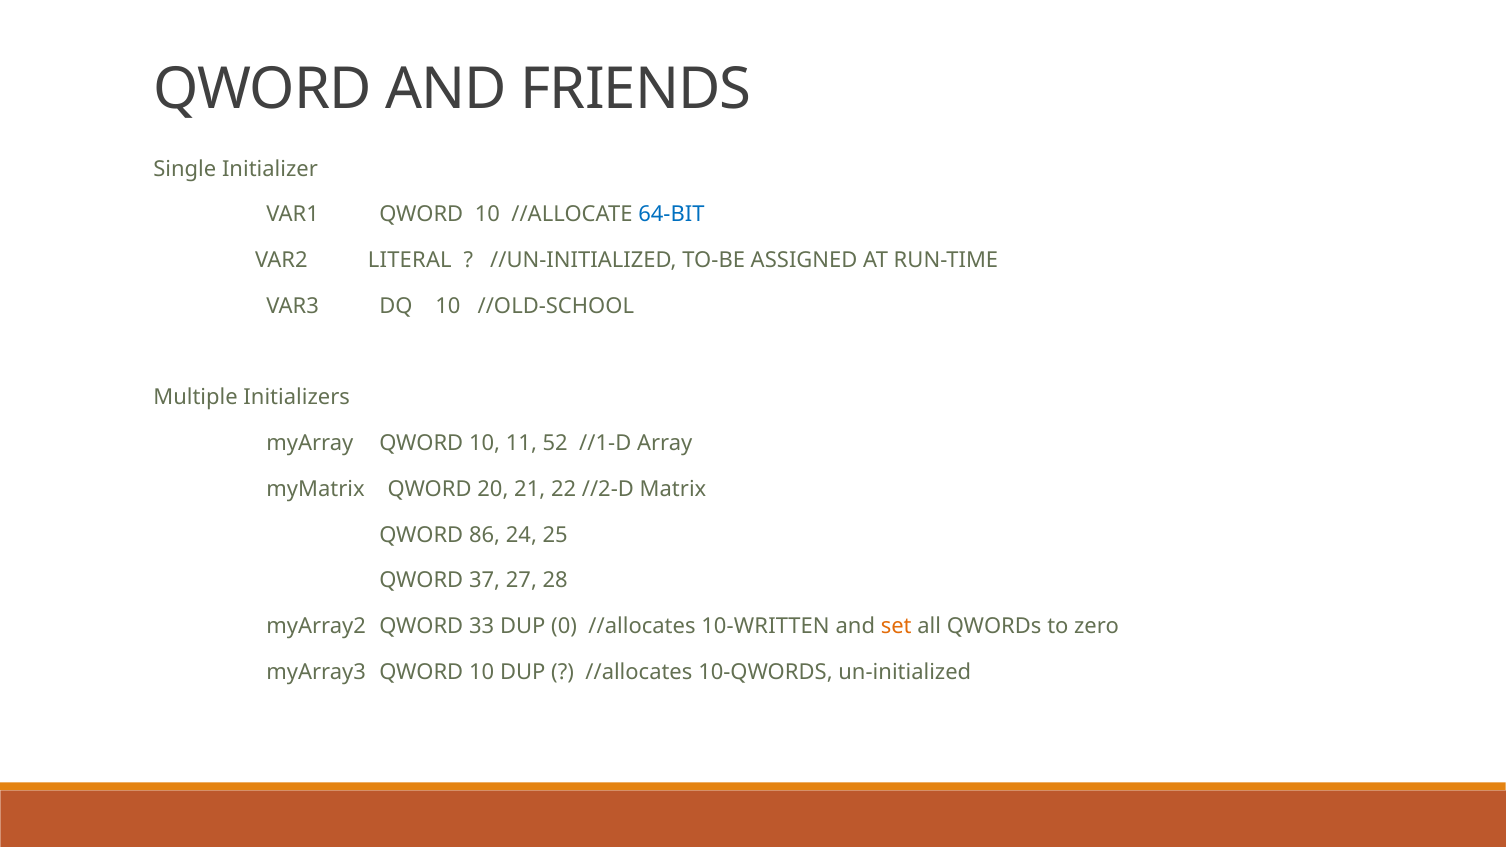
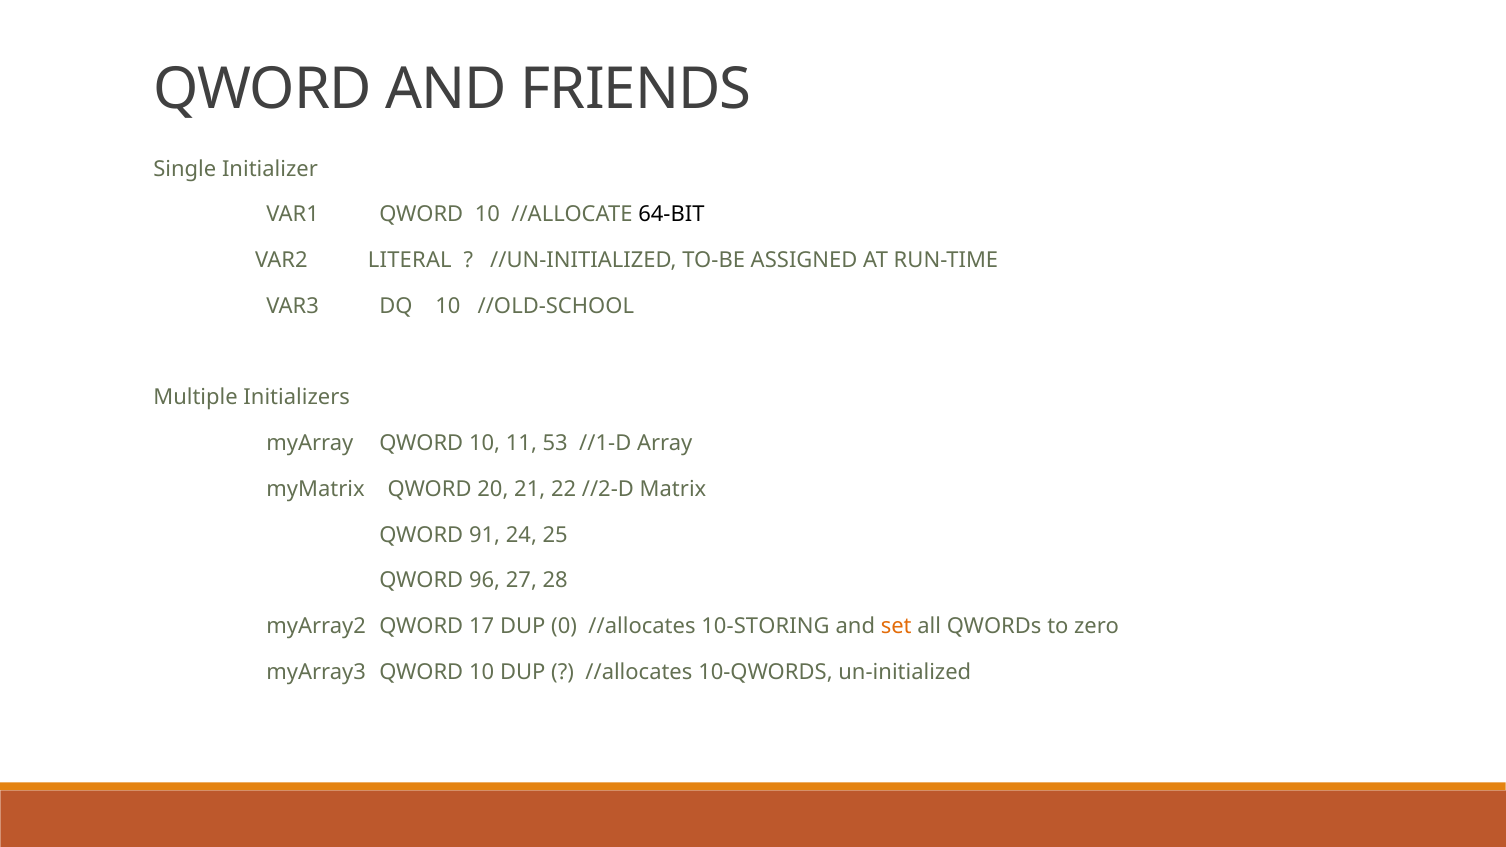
64-BIT colour: blue -> black (671, 215)
52: 52 -> 53 (555, 444)
86: 86 -> 91 (485, 535)
37: 37 -> 96 (485, 581)
33: 33 -> 17 (482, 627)
10-WRITTEN: 10-WRITTEN -> 10-STORING (765, 627)
